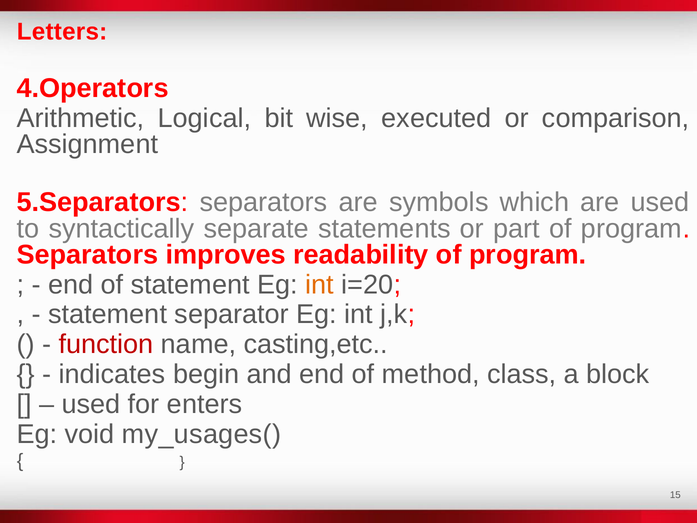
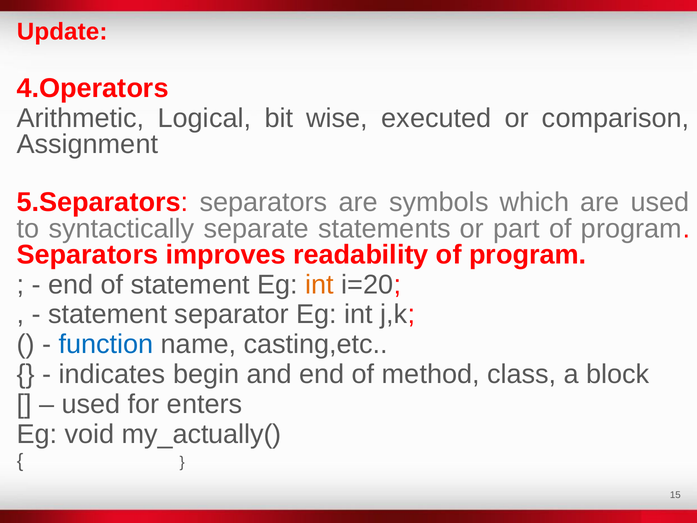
Letters: Letters -> Update (62, 32)
function colour: red -> blue (106, 344)
my_usages(: my_usages( -> my_actually( (202, 434)
